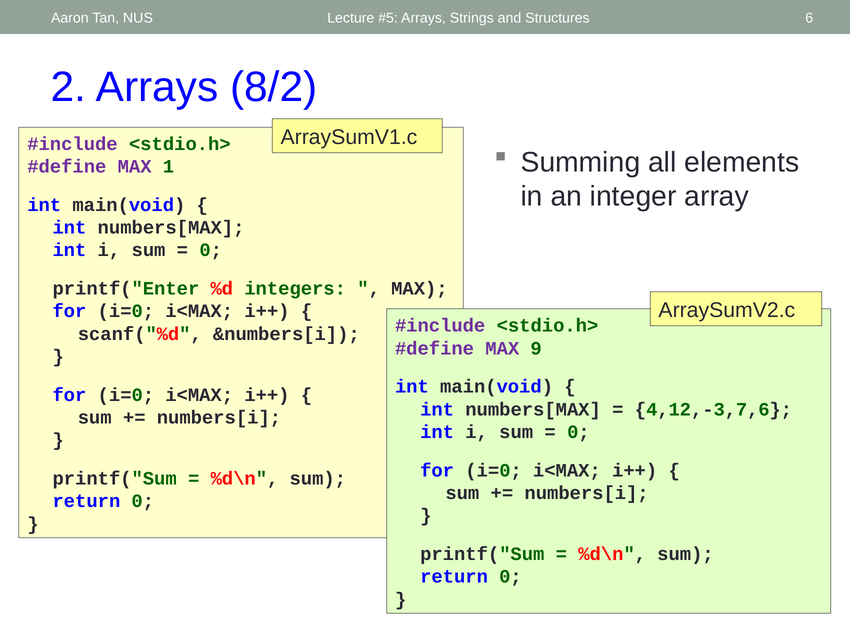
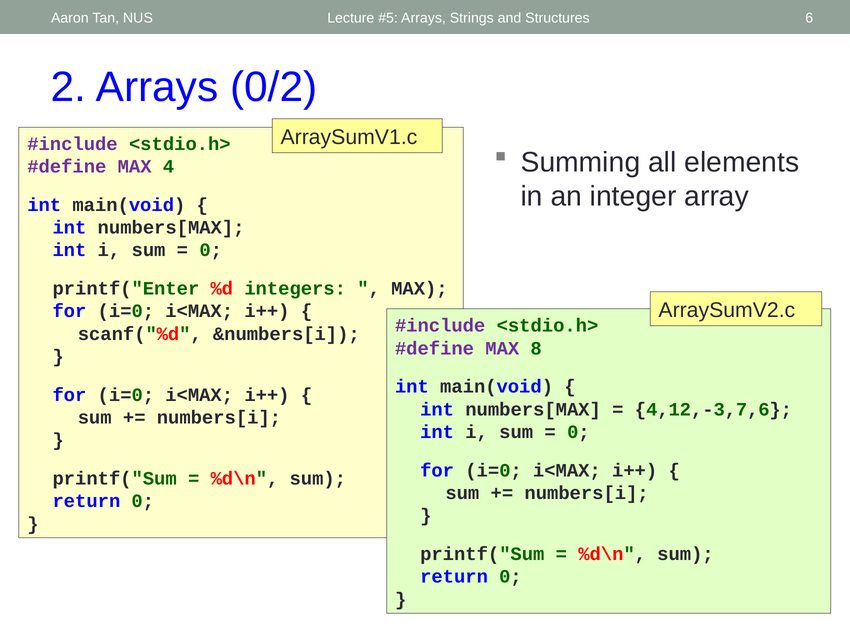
8/2: 8/2 -> 0/2 (274, 87)
1: 1 -> 4 (168, 166)
9: 9 -> 8 (536, 348)
